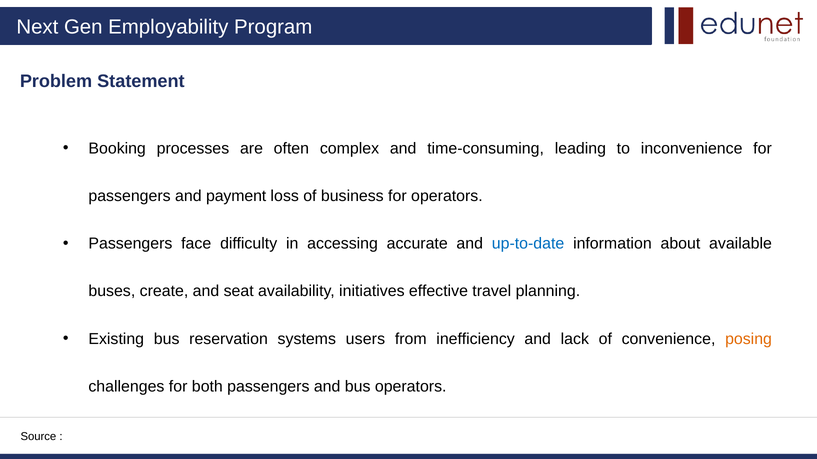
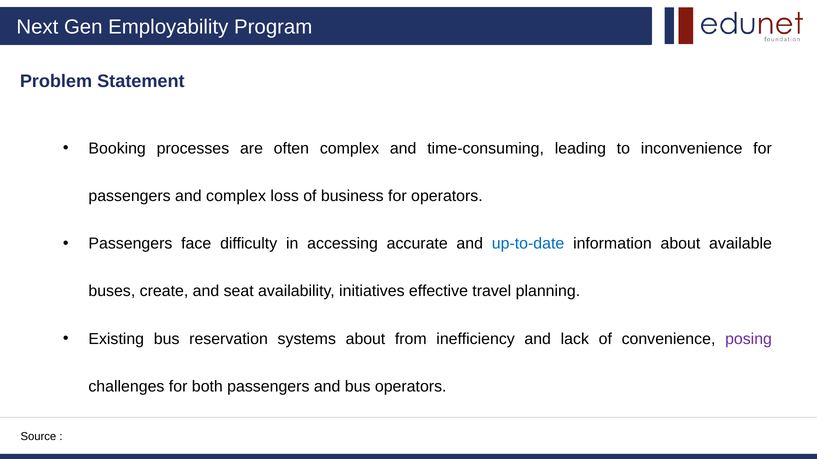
and payment: payment -> complex (236, 196)
systems users: users -> about (365, 339)
posing colour: orange -> purple (749, 339)
